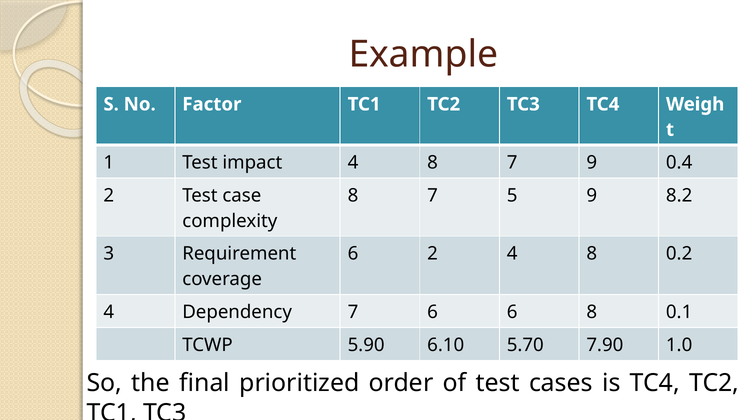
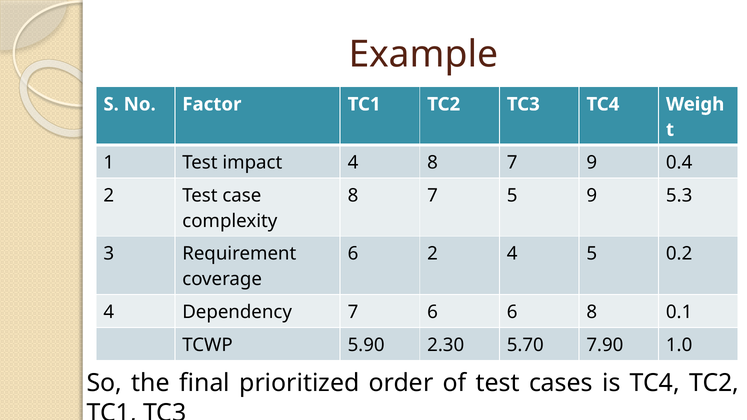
8.2: 8.2 -> 5.3 (679, 196)
2 4 8: 8 -> 5 (592, 254)
6.10: 6.10 -> 2.30 (446, 345)
